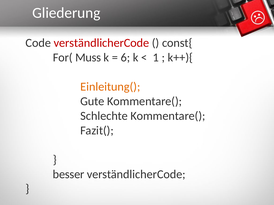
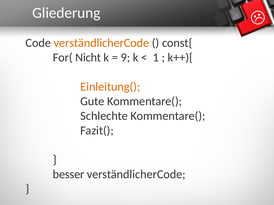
verständlicherCode colour: red -> orange (101, 43)
Muss: Muss -> Nicht (88, 58)
6: 6 -> 9 (125, 58)
